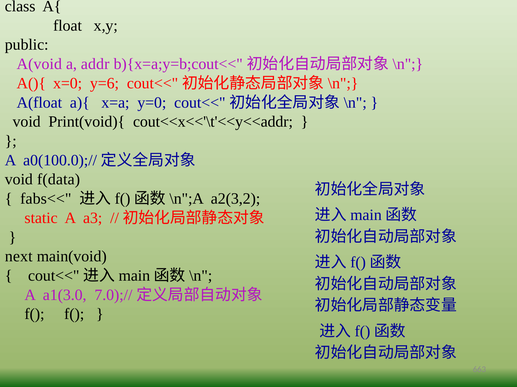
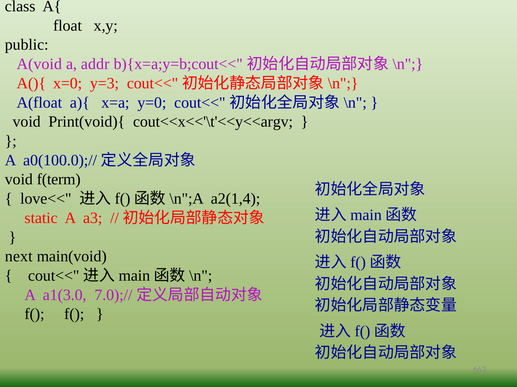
y=6: y=6 -> y=3 (104, 83)
cout<<x<<'\t'<<y<<addr: cout<<x<<'\t'<<y<<addr -> cout<<x<<'\t'<<y<<argv (213, 122)
f(data: f(data -> f(term (59, 180)
fabs<<: fabs<< -> love<< (46, 199)
a2(3,2: a2(3,2 -> a2(1,4 (236, 199)
